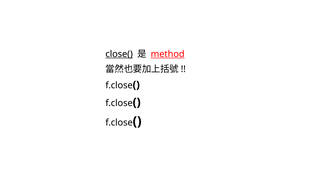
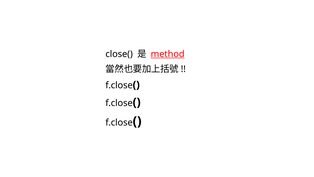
close( underline: present -> none (119, 54)
